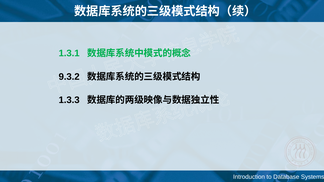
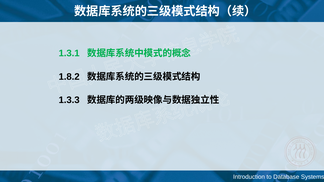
9.3.2: 9.3.2 -> 1.8.2 (69, 77)
